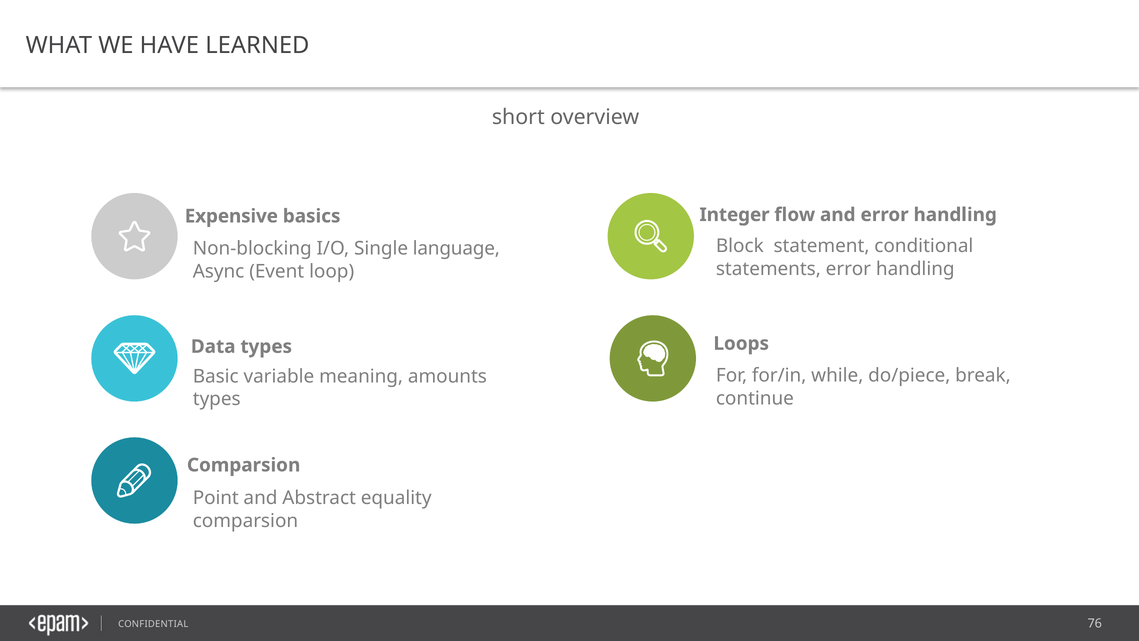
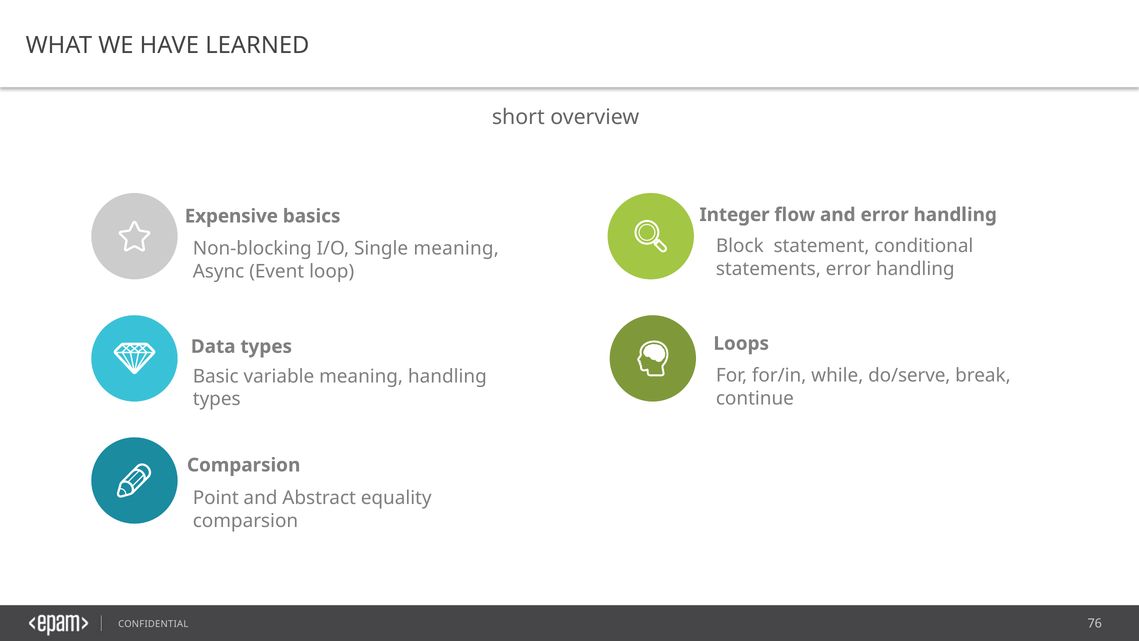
Single language: language -> meaning (456, 249)
do/piece: do/piece -> do/serve (909, 375)
meaning amounts: amounts -> handling (447, 376)
